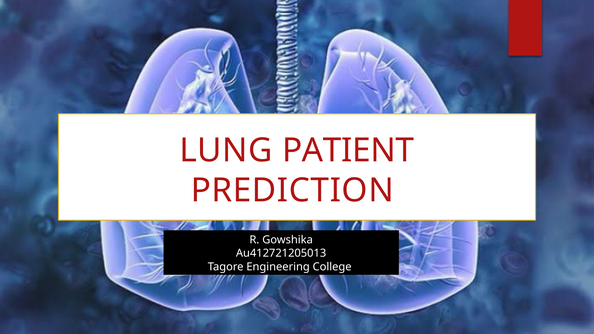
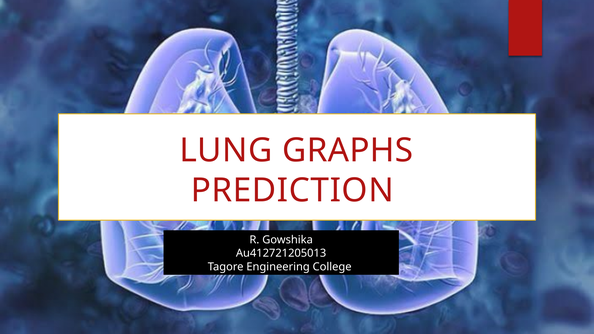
PATIENT: PATIENT -> GRAPHS (348, 150)
